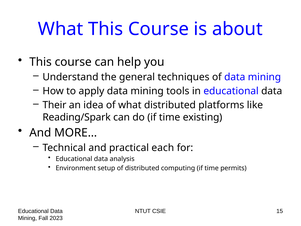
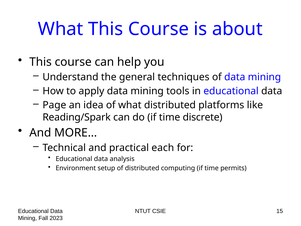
Their: Their -> Page (54, 105)
existing: existing -> discrete (203, 117)
